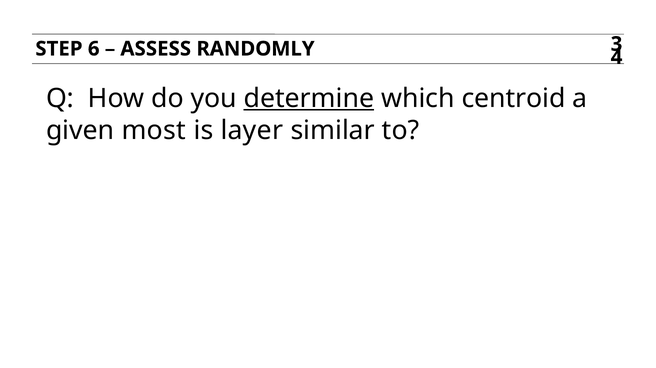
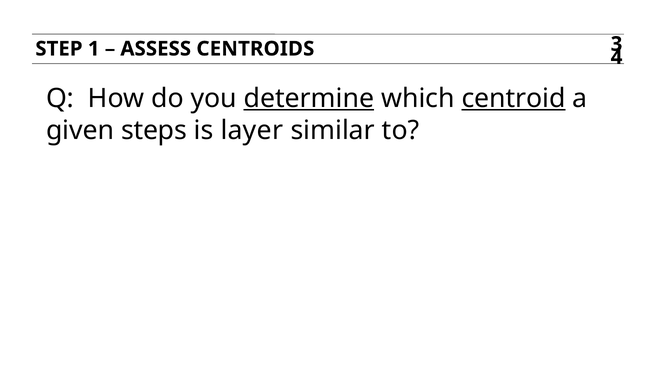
6: 6 -> 1 (94, 49)
RANDOMLY: RANDOMLY -> CENTROIDS (255, 49)
centroid underline: none -> present (514, 98)
most: most -> steps (154, 130)
